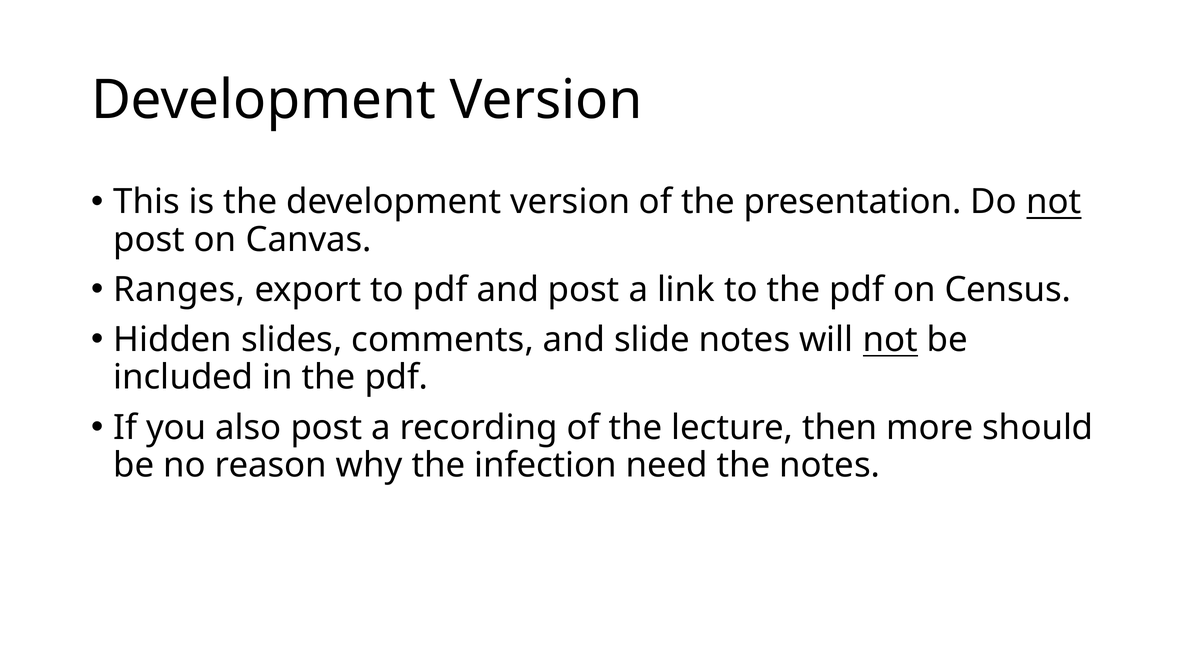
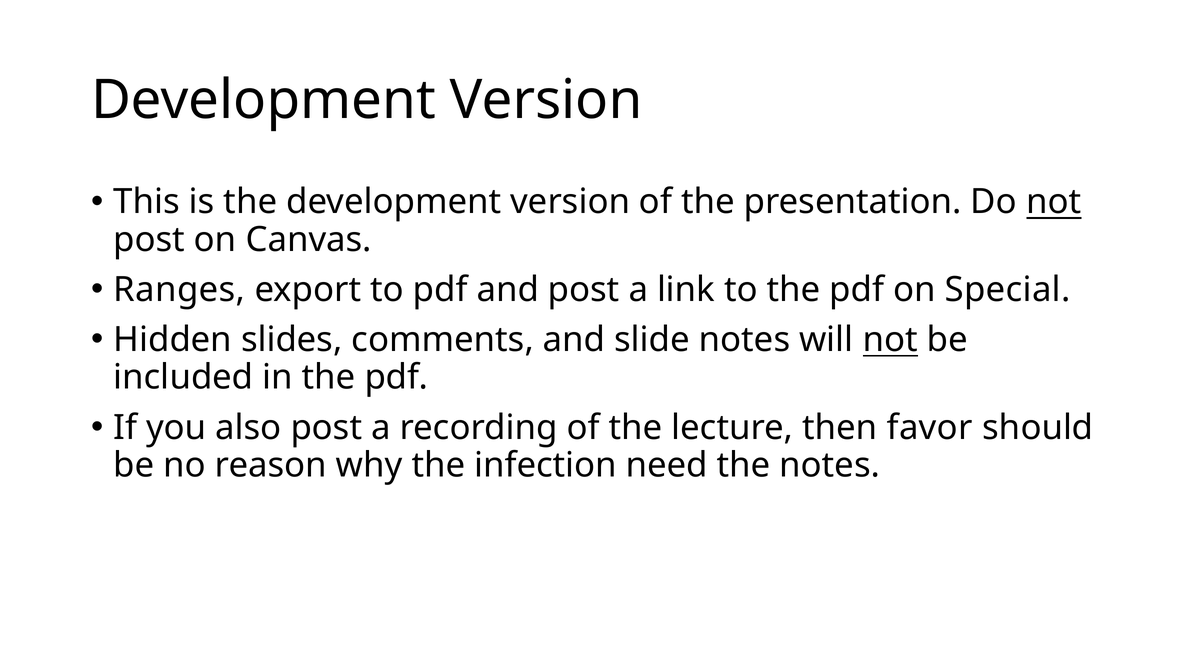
Census: Census -> Special (1008, 290)
more: more -> favor (930, 427)
